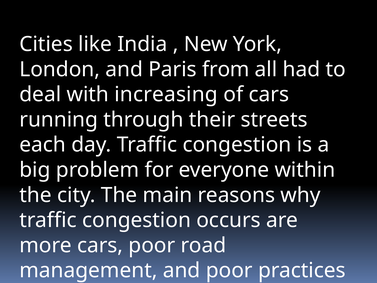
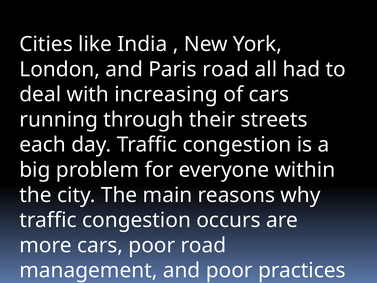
Paris from: from -> road (226, 69)
